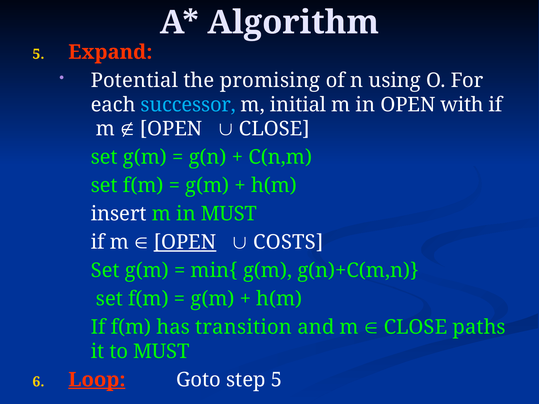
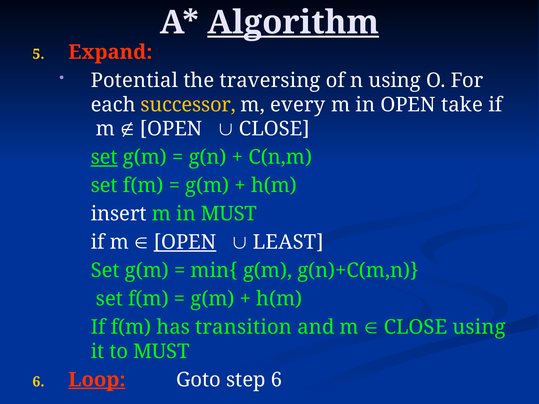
Algorithm underline: none -> present (293, 23)
promising: promising -> traversing (270, 80)
successor colour: light blue -> yellow (188, 105)
initial: initial -> every (298, 105)
with: with -> take (462, 105)
set underline: none -> present (104, 157)
COSTS: COSTS -> LEAST (288, 242)
CLOSE paths: paths -> using (479, 327)
step 5: 5 -> 6 (276, 380)
